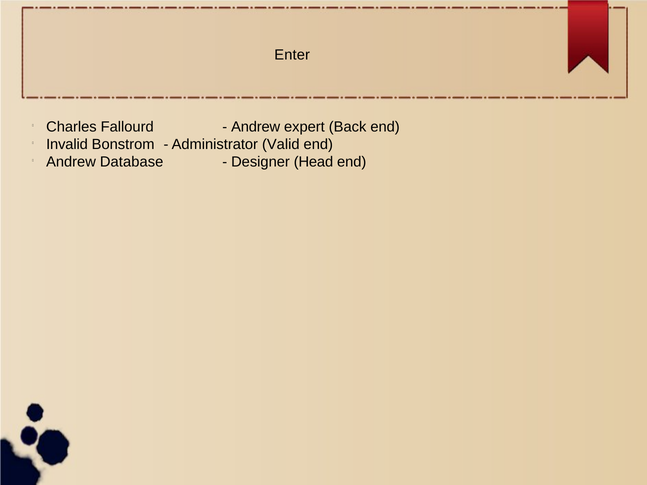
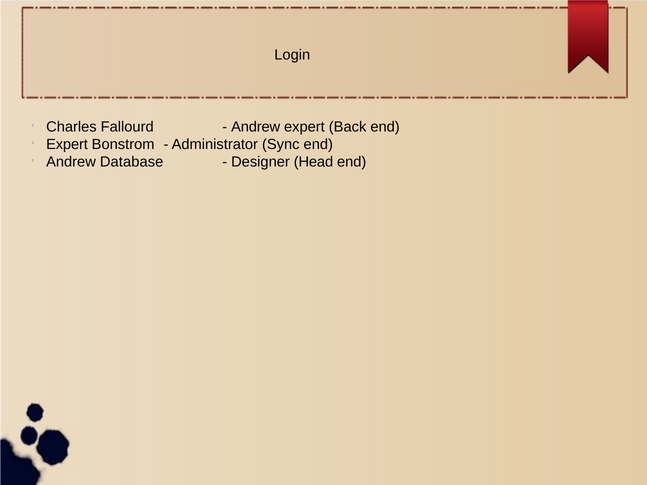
Enter: Enter -> Login (292, 55)
Invalid: Invalid -> Expert (67, 144)
Valid: Valid -> Sync (281, 144)
